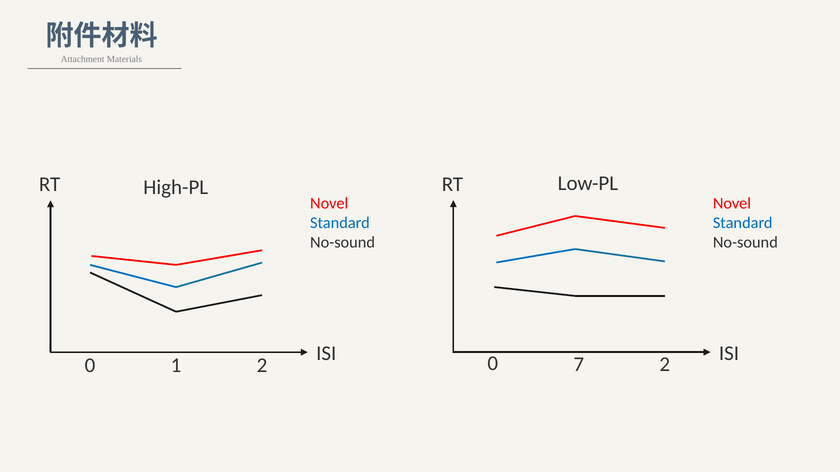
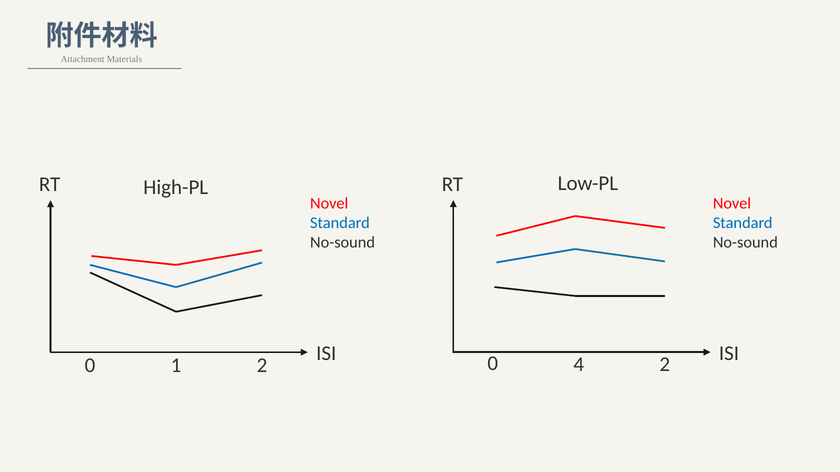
7: 7 -> 4 (579, 365)
